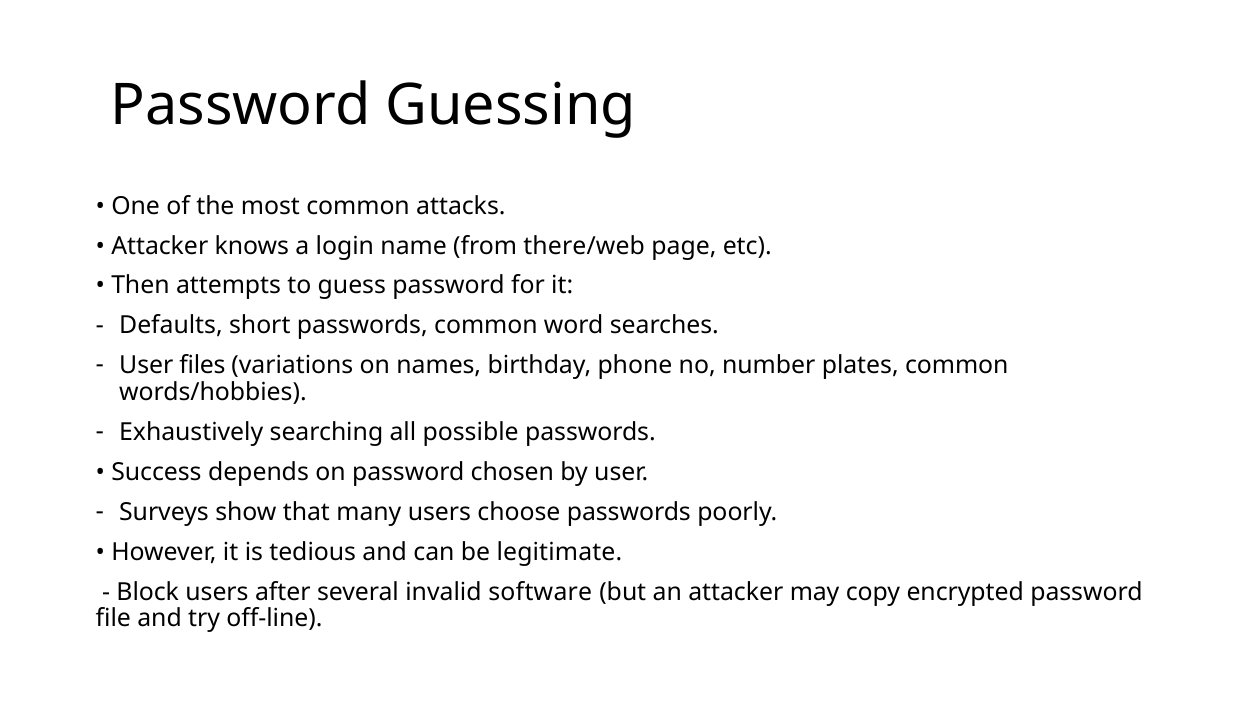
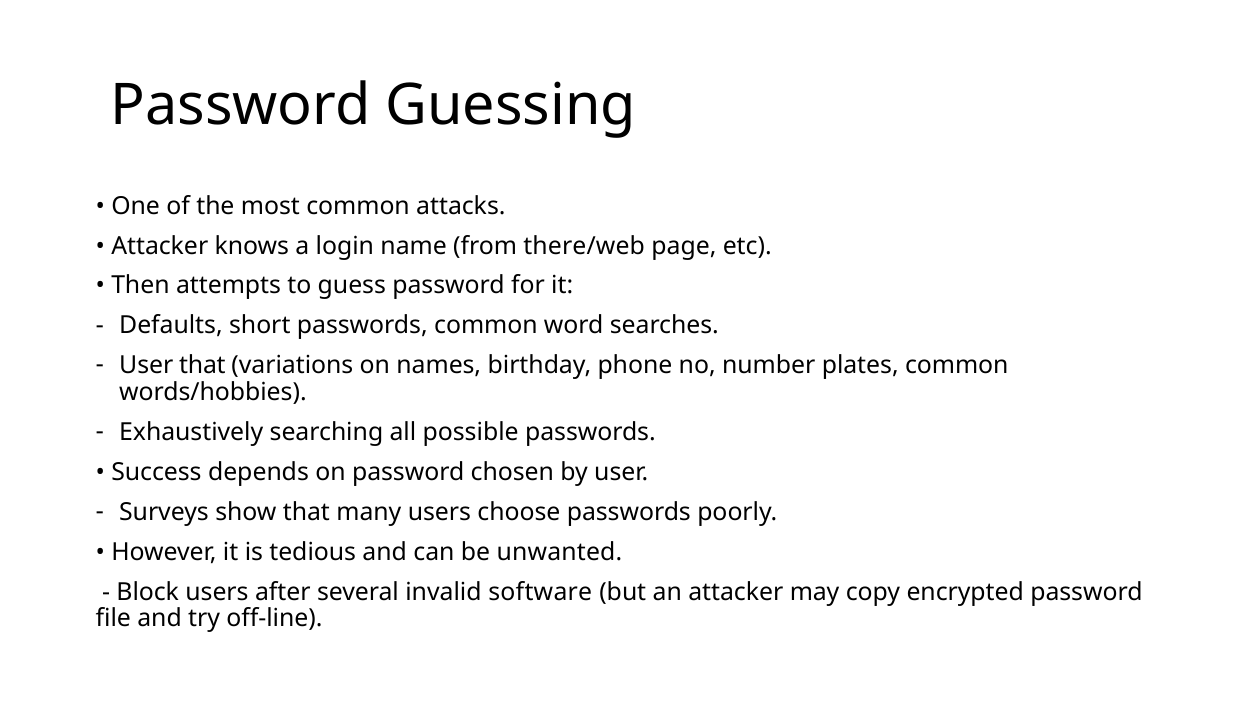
User files: files -> that (202, 366)
legitimate: legitimate -> unwanted (559, 552)
